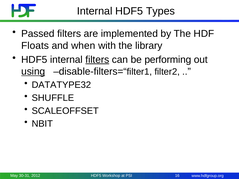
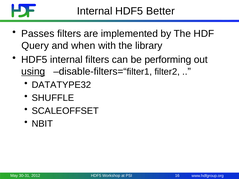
Types: Types -> Better (160, 11)
Passed: Passed -> Passes (38, 34)
Floats: Floats -> Query (35, 46)
filters underline: present -> none (97, 60)
